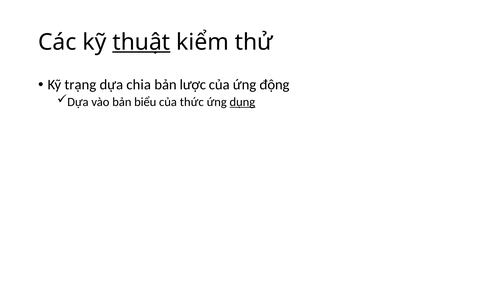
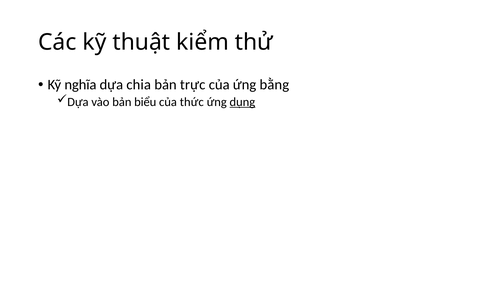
thuật underline: present -> none (141, 42)
trạng: trạng -> nghĩa (80, 85)
lược: lược -> trực (193, 85)
động: động -> bằng (274, 85)
